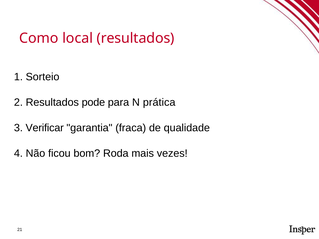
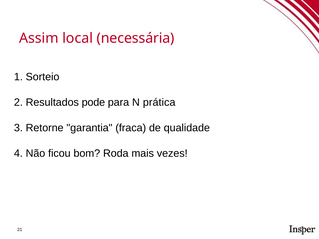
Como: Como -> Assim (39, 38)
local resultados: resultados -> necessária (136, 38)
Verificar: Verificar -> Retorne (45, 128)
